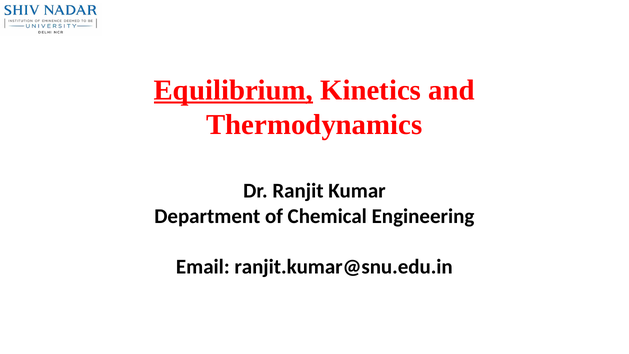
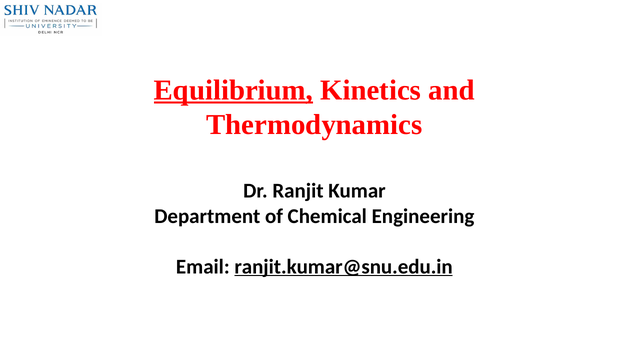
ranjit.kumar@snu.edu.in underline: none -> present (344, 266)
